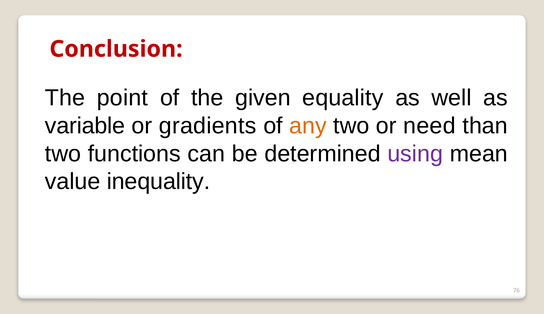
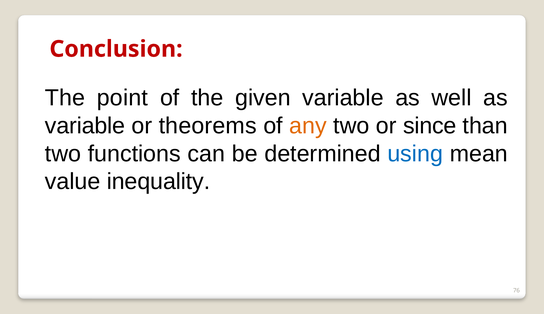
given equality: equality -> variable (343, 98)
gradients: gradients -> theorems (208, 126)
need: need -> since (430, 126)
using colour: purple -> blue (415, 154)
